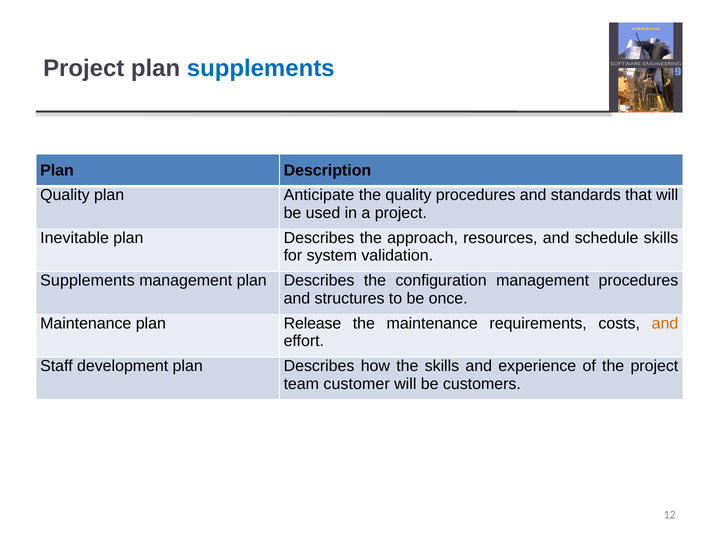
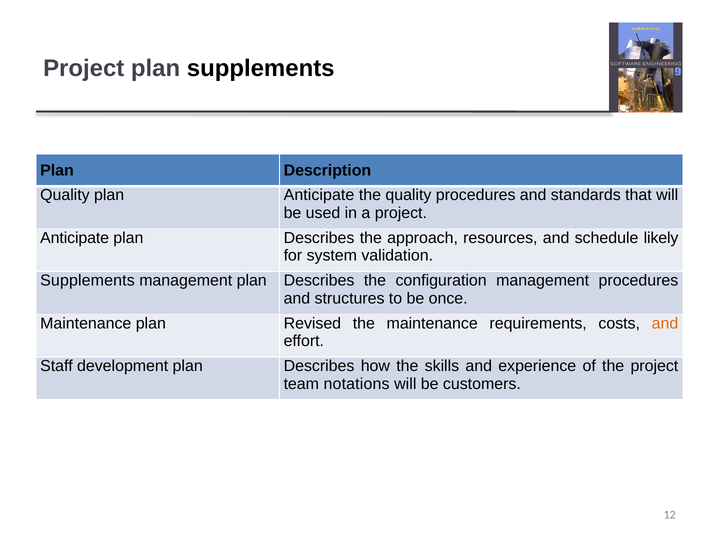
supplements colour: blue -> black (261, 68)
Inevitable: Inevitable -> Anticipate (75, 238)
schedule skills: skills -> likely (661, 238)
Release: Release -> Revised (312, 323)
customer: customer -> notations (357, 384)
